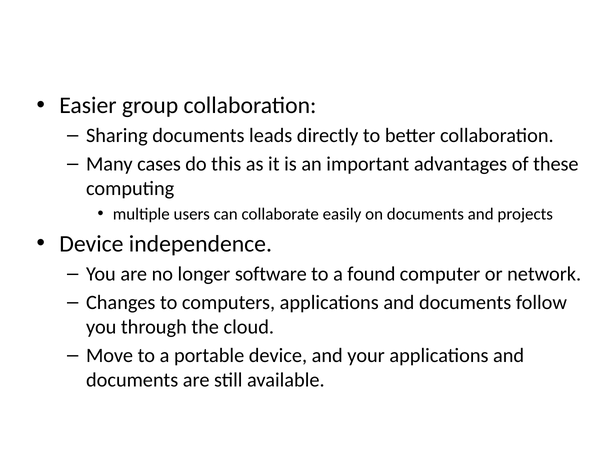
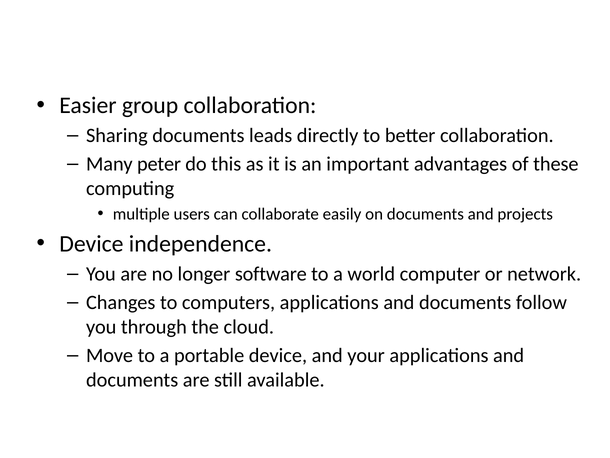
cases: cases -> peter (159, 164)
found: found -> world (371, 274)
